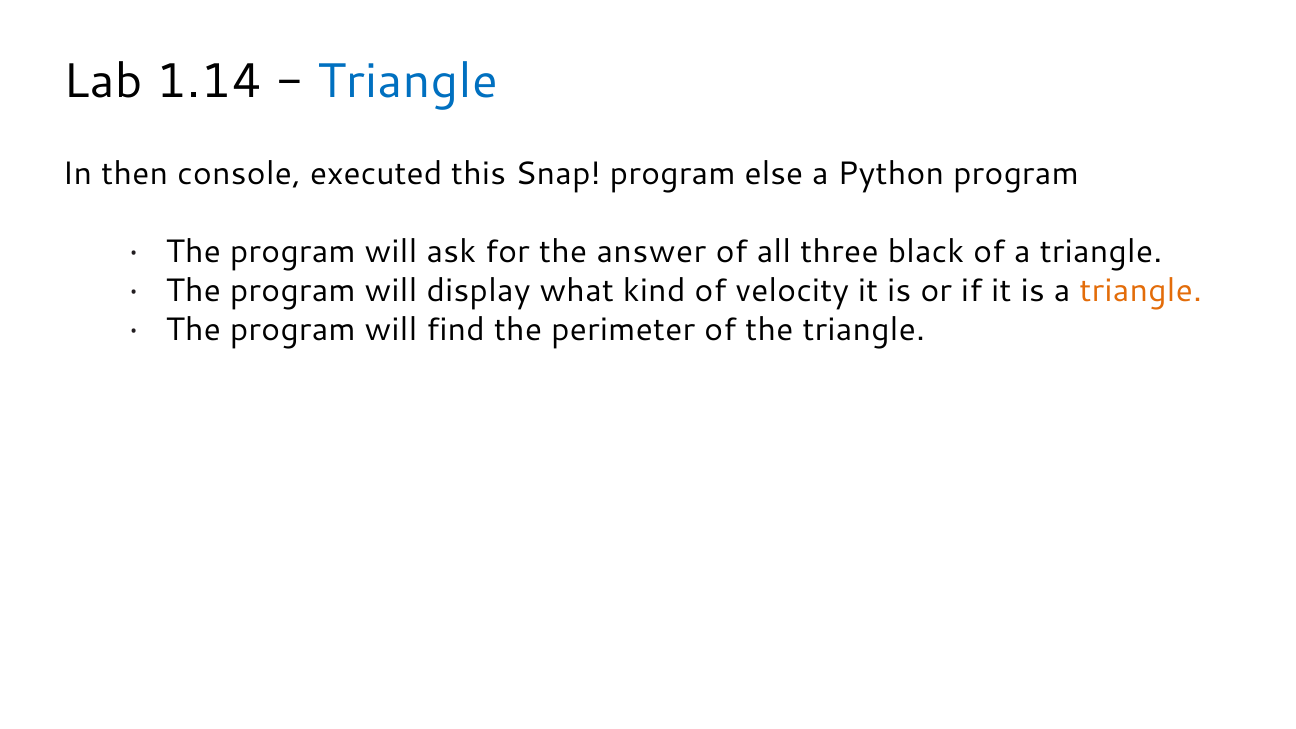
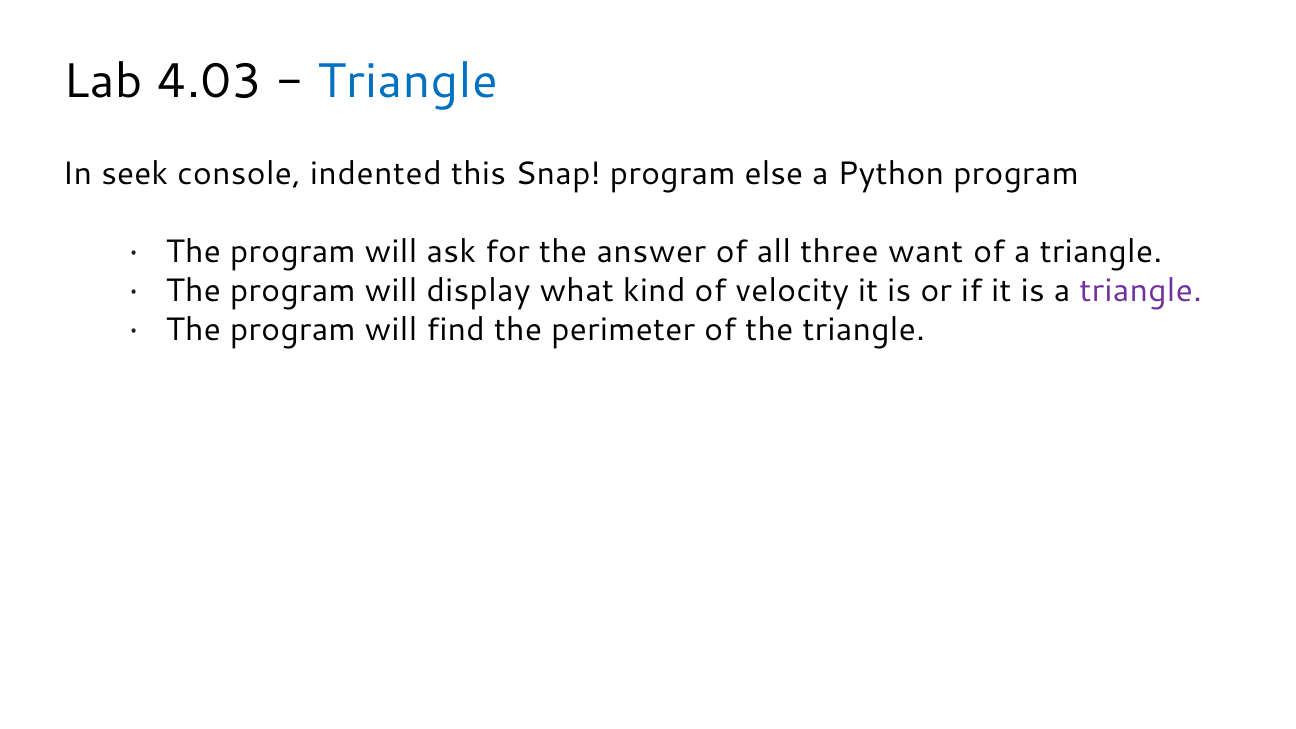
1.14: 1.14 -> 4.03 (209, 81)
then: then -> seek (135, 174)
executed: executed -> indented (376, 174)
black: black -> want (926, 252)
triangle colour: orange -> purple (1141, 291)
